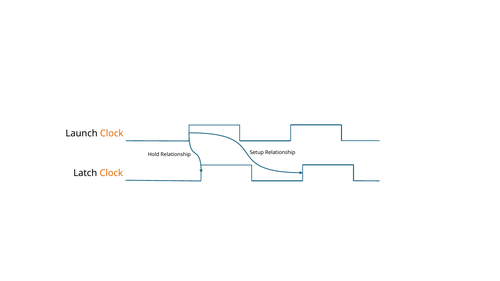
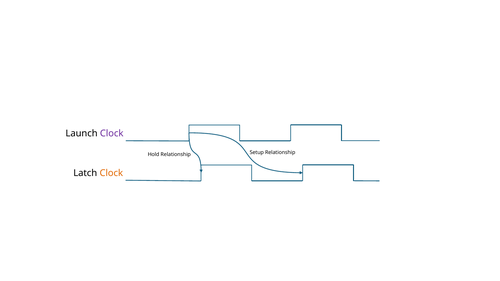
Clock colour: orange -> purple (112, 133)
